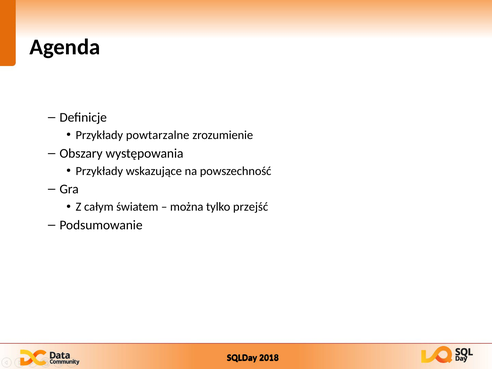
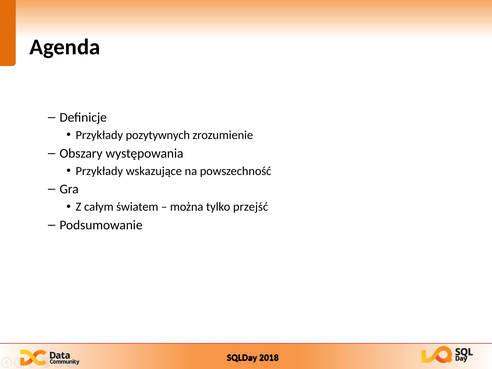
powtarzalne: powtarzalne -> pozytywnych (158, 135)
